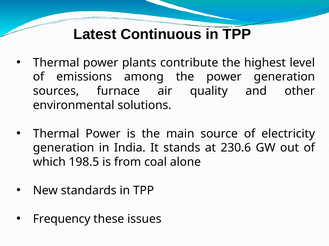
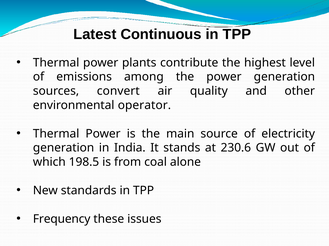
furnace: furnace -> convert (118, 91)
solutions: solutions -> operator (144, 106)
